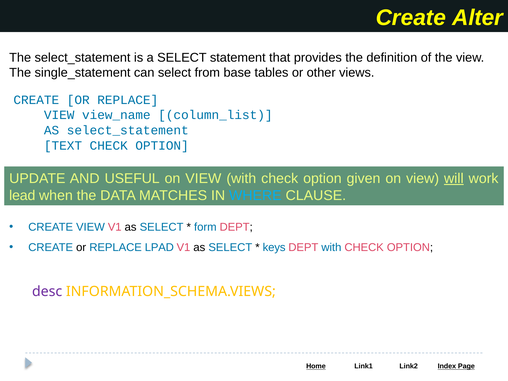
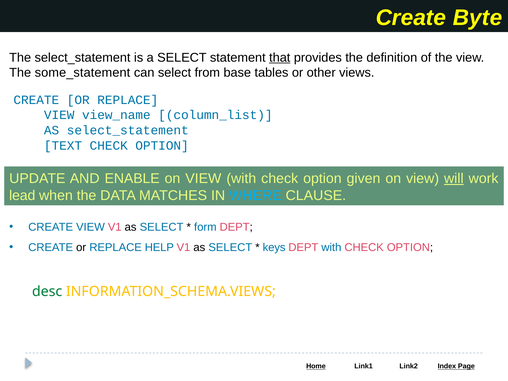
Alter: Alter -> Byte (477, 18)
that underline: none -> present (280, 58)
single_statement: single_statement -> some_statement (82, 73)
USEFUL: USEFUL -> ENABLE (132, 178)
LPAD: LPAD -> HELP (159, 248)
desc colour: purple -> green (47, 292)
